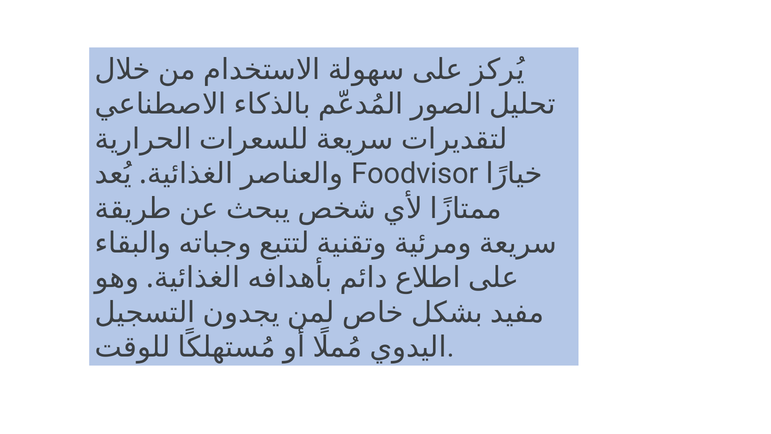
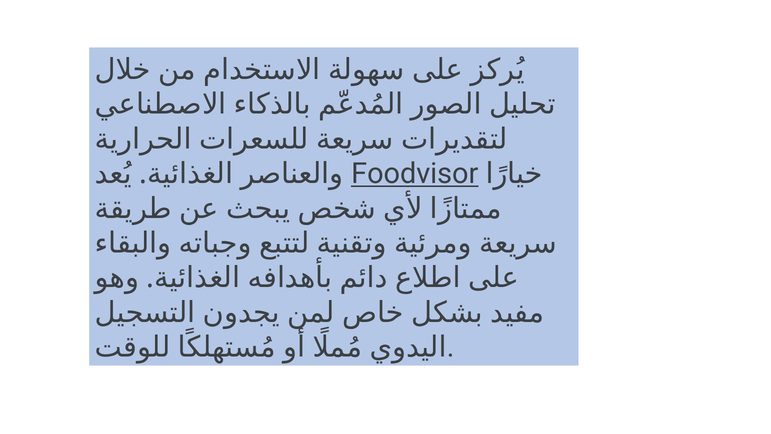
Foodvisor underline: none -> present (415, 174)
